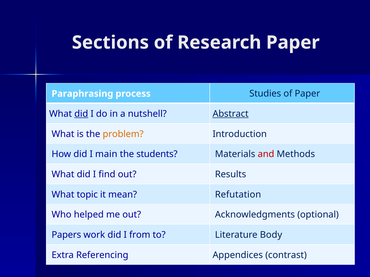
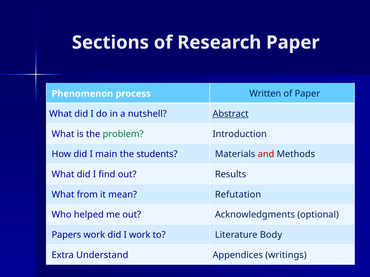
Paraphrasing: Paraphrasing -> Phenomenon (82, 94)
Studies: Studies -> Written (265, 94)
did underline: present -> none (81, 114)
problem colour: orange -> green (123, 134)
topic: topic -> from (87, 195)
I from: from -> work (140, 235)
Referencing: Referencing -> Understand (102, 255)
contrast: contrast -> writings (286, 255)
